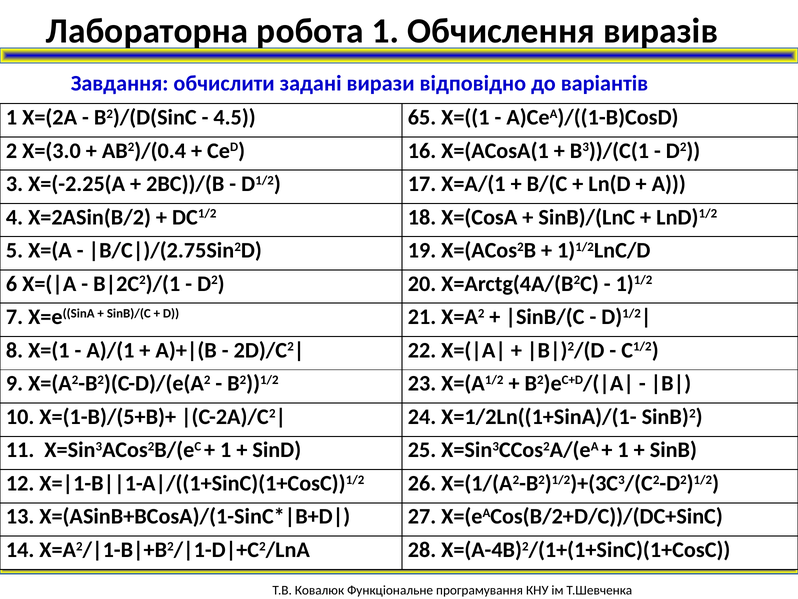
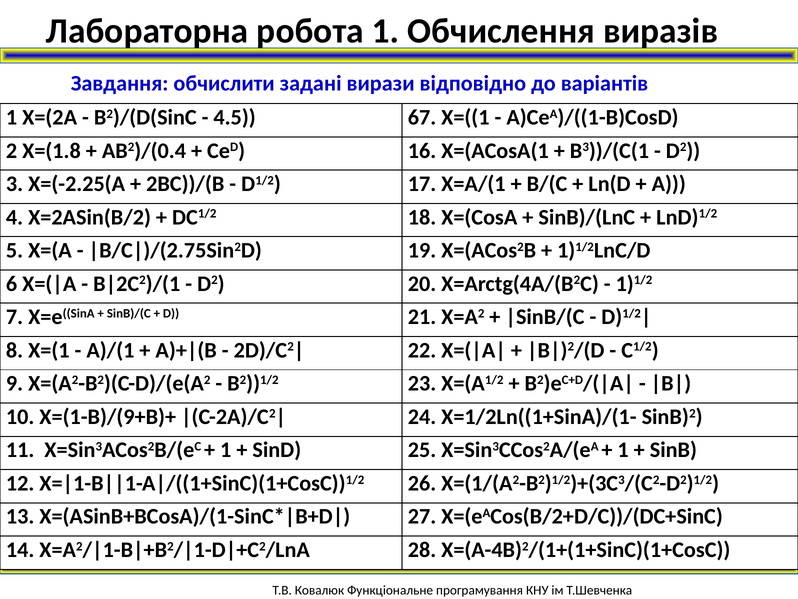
65: 65 -> 67 (422, 117)
X=(3.0: X=(3.0 -> X=(1.8 (51, 151)
X=(1-B)/(5+B)+: X=(1-B)/(5+B)+ -> X=(1-B)/(9+B)+ (108, 417)
